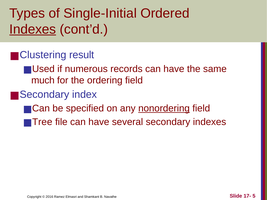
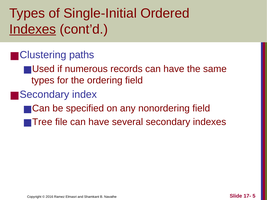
result: result -> paths (82, 55)
much: much -> types (43, 80)
nonordering underline: present -> none (164, 109)
